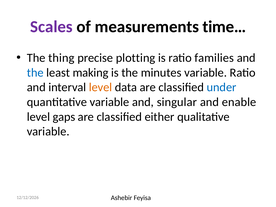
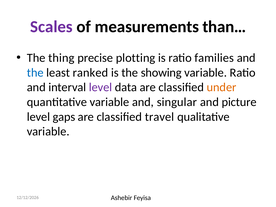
time…: time… -> than… (224, 27)
making: making -> ranked (90, 73)
minutes: minutes -> showing (161, 73)
level colour: orange -> purple (101, 87)
under colour: blue -> orange (222, 87)
enable: enable -> picture (239, 102)
either: either -> travel (160, 117)
